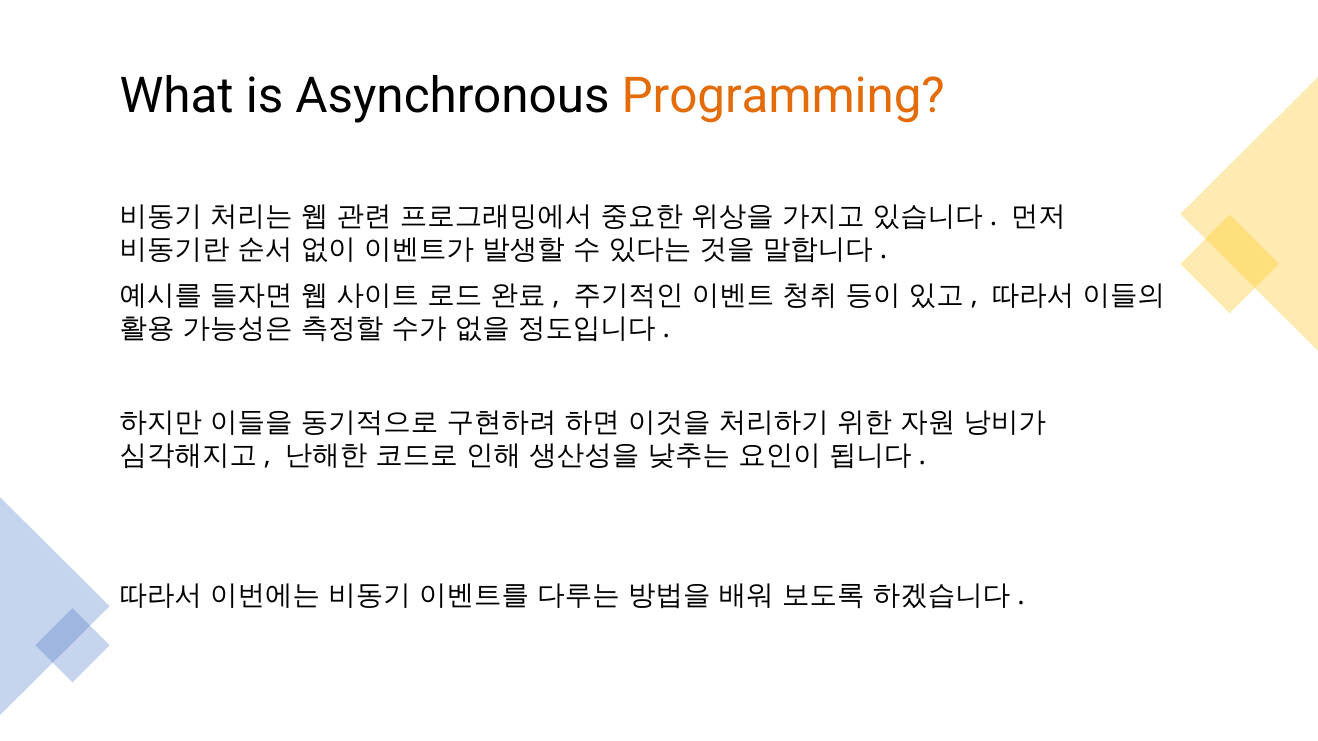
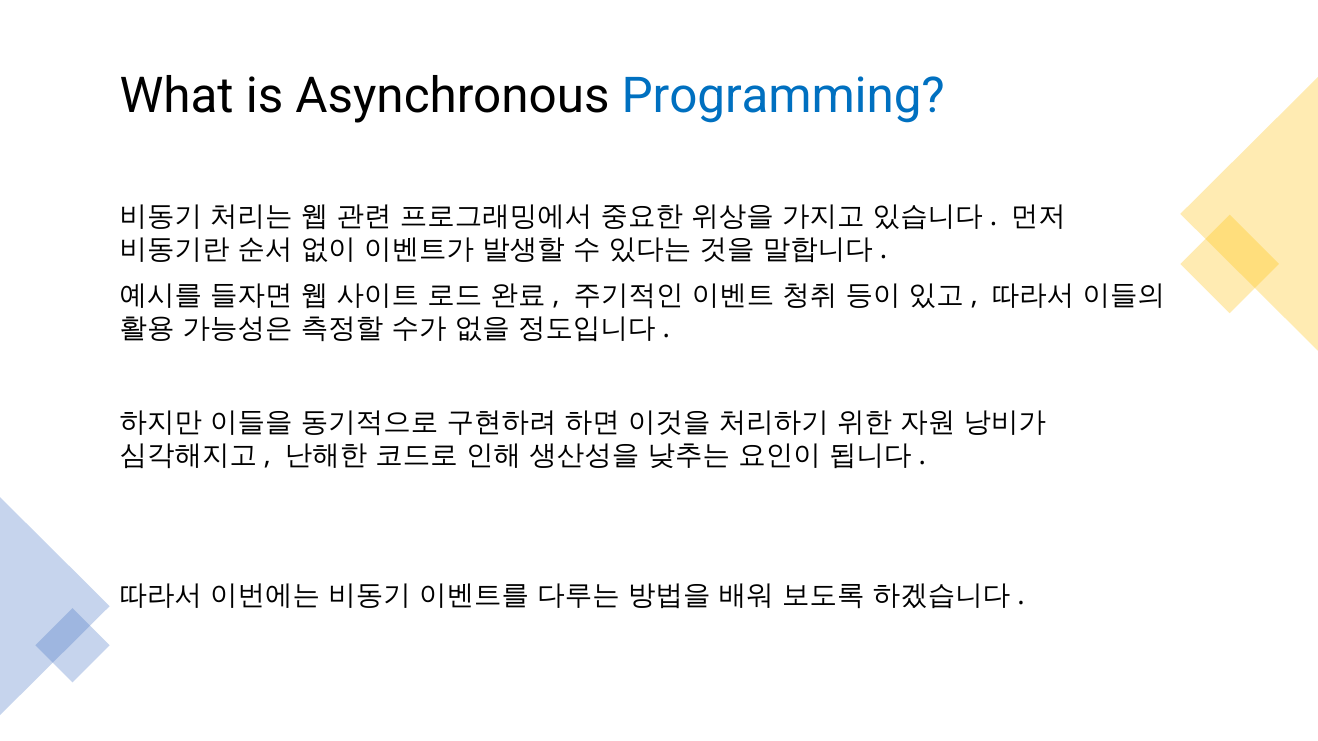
Programming colour: orange -> blue (783, 96)
